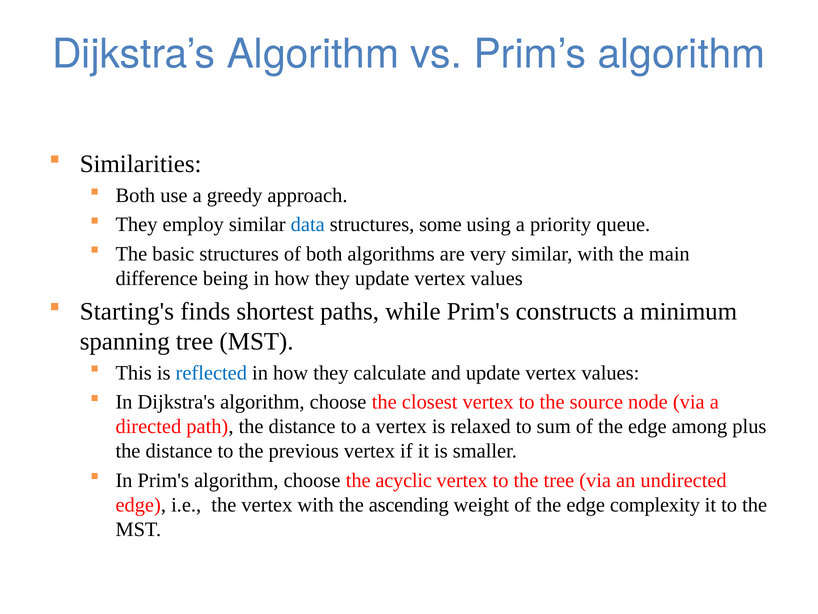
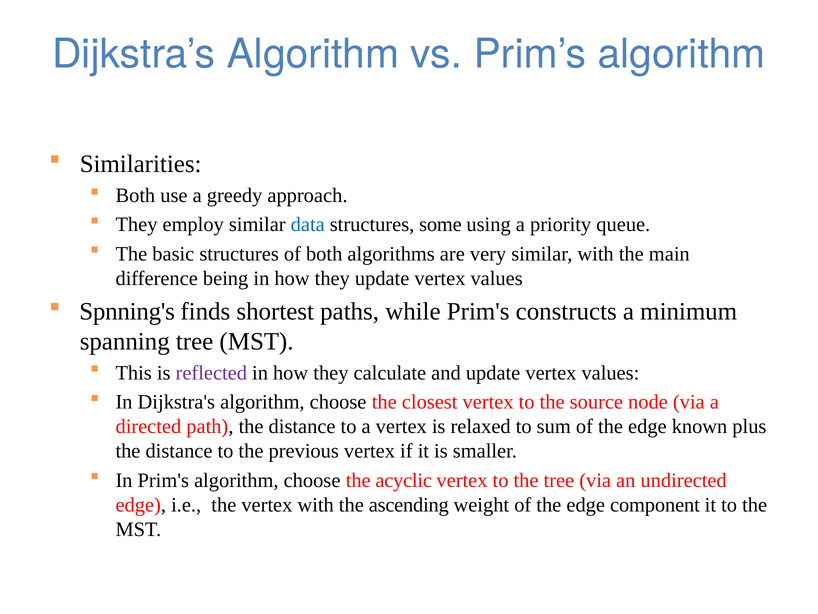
Starting's: Starting's -> Spnning's (127, 311)
reflected colour: blue -> purple (211, 373)
among: among -> known (700, 426)
complexity: complexity -> component (655, 504)
